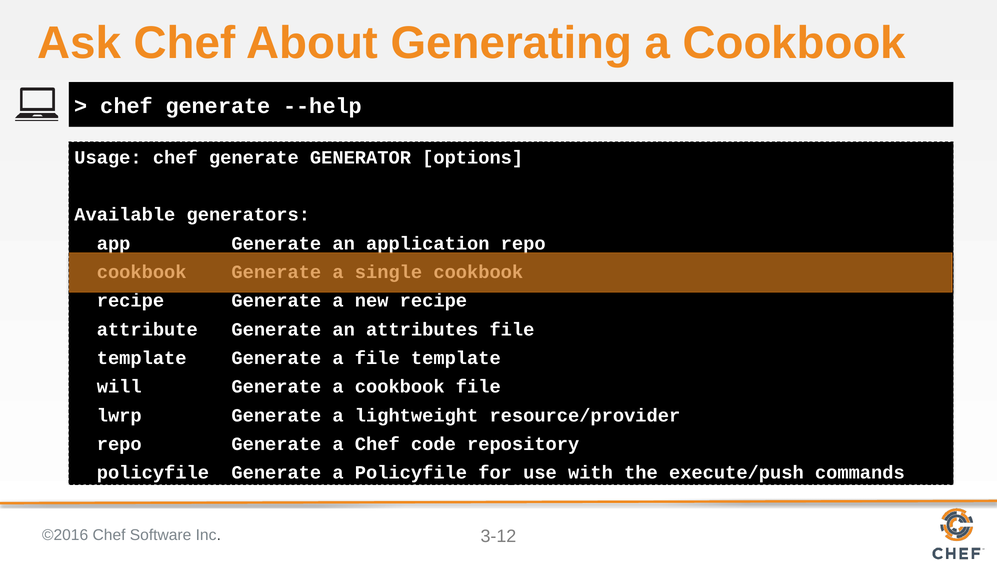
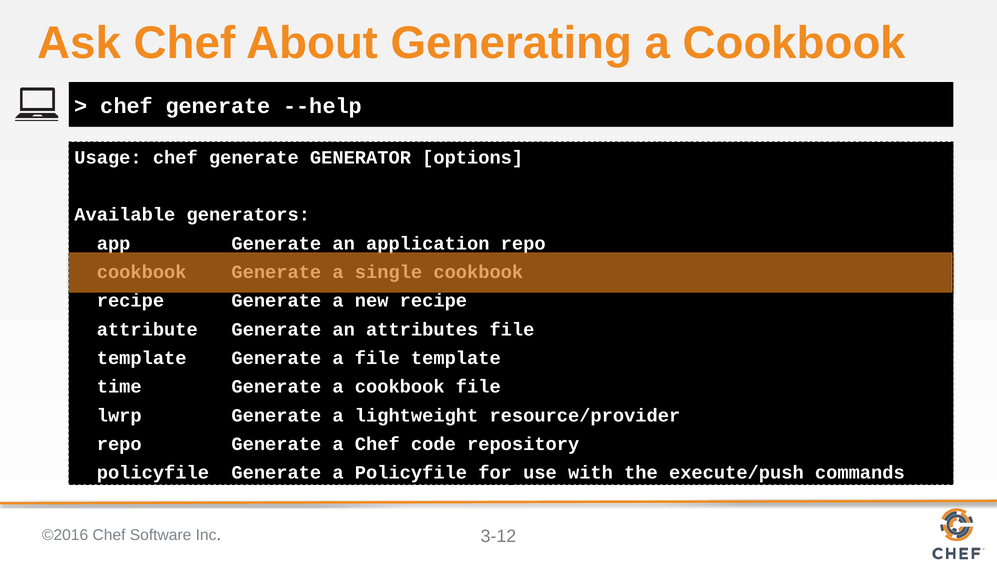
will: will -> time (119, 387)
